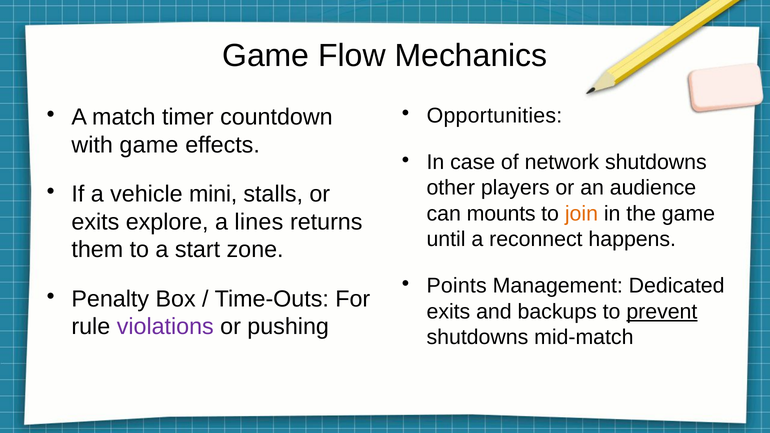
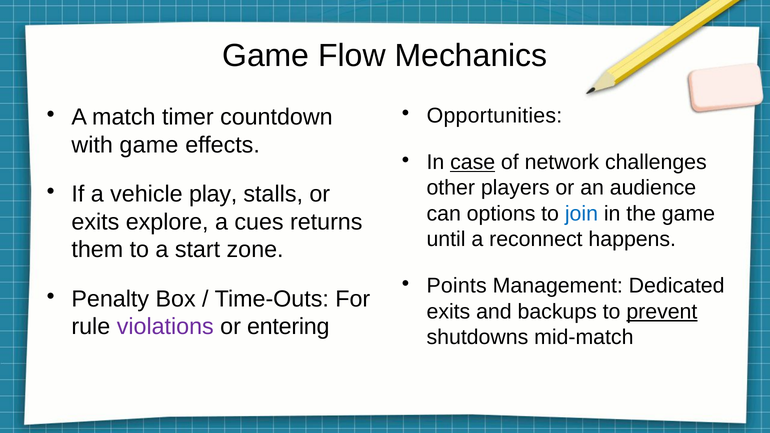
case underline: none -> present (473, 162)
network shutdowns: shutdowns -> challenges (656, 162)
mini: mini -> play (213, 194)
mounts: mounts -> options (501, 214)
join colour: orange -> blue (581, 214)
lines: lines -> cues (259, 222)
pushing: pushing -> entering (288, 327)
